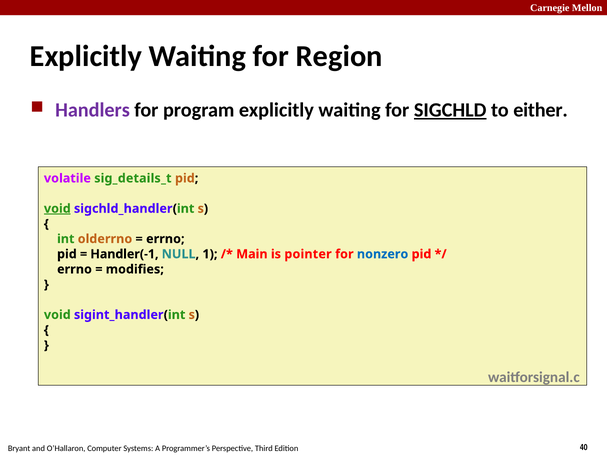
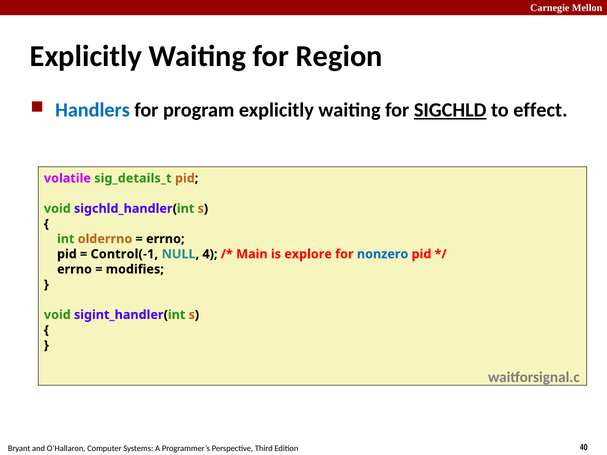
Handlers colour: purple -> blue (92, 110)
either: either -> effect (540, 110)
void underline: present -> none (57, 209)
Handler(-1: Handler(-1 -> Control(-1 (124, 254)
1: 1 -> 4 (210, 254)
pointer: pointer -> explore (308, 254)
